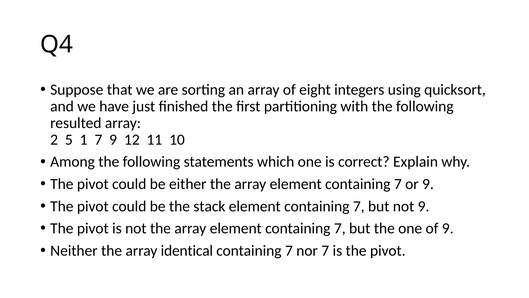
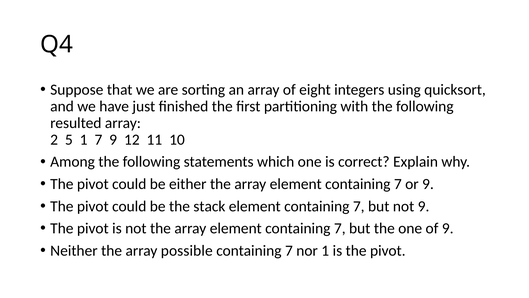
identical: identical -> possible (187, 250)
nor 7: 7 -> 1 (325, 250)
